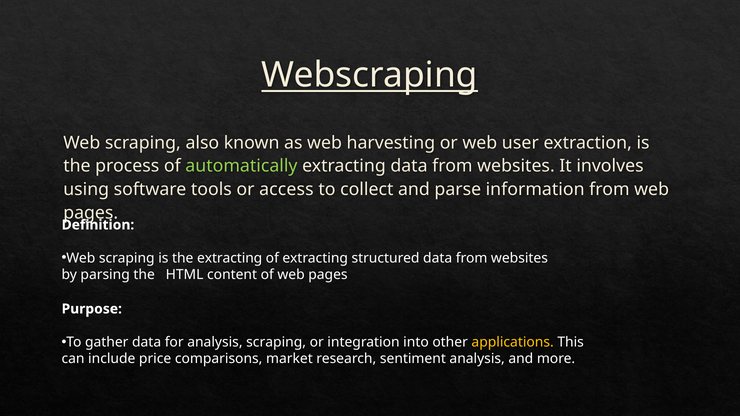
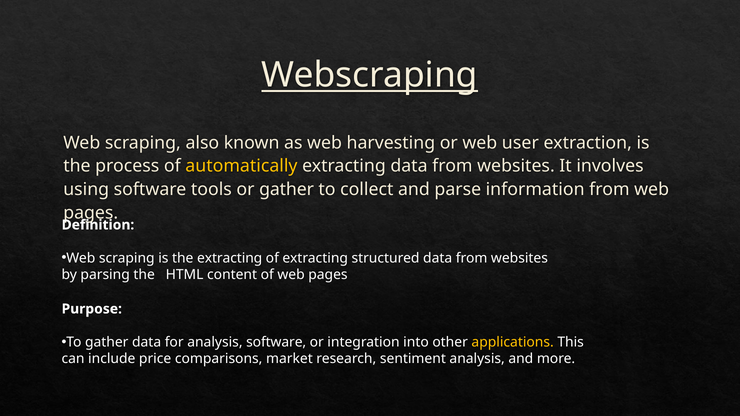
automatically colour: light green -> yellow (241, 166)
or access: access -> gather (287, 190)
analysis scraping: scraping -> software (276, 342)
